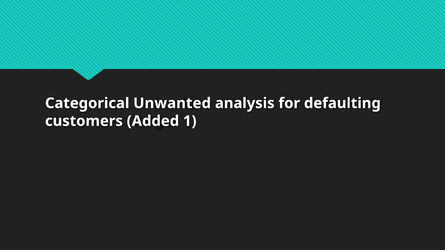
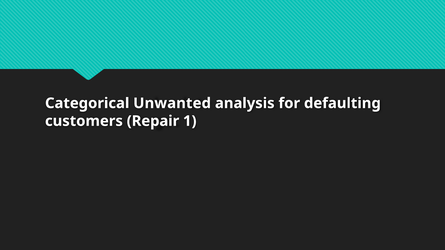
Added: Added -> Repair (153, 121)
